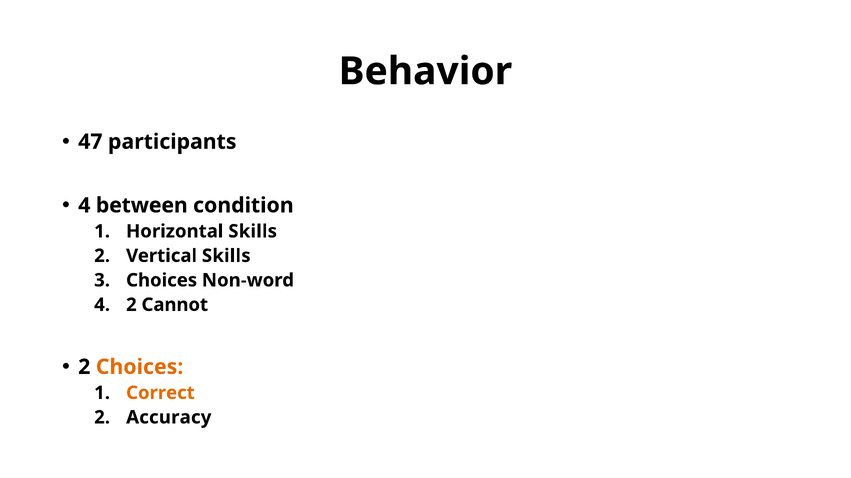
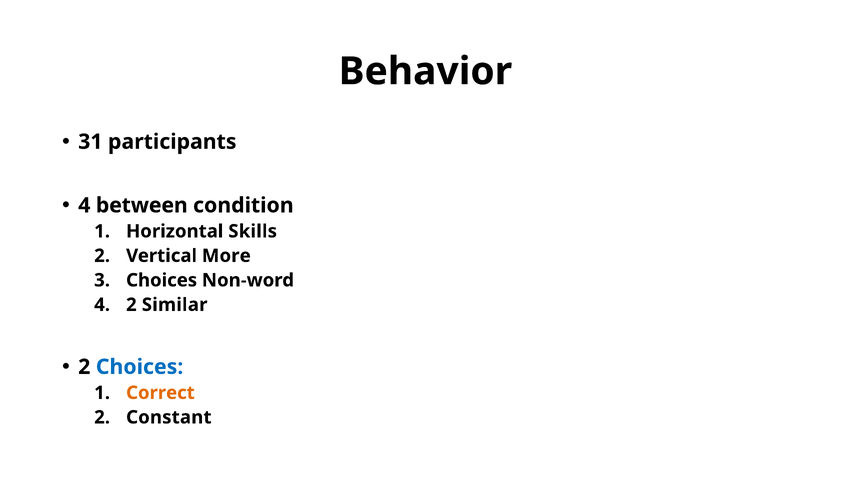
47: 47 -> 31 (90, 142)
Vertical Skills: Skills -> More (226, 256)
Cannot: Cannot -> Similar (175, 305)
Choices colour: orange -> blue (140, 367)
Accuracy: Accuracy -> Constant (169, 418)
